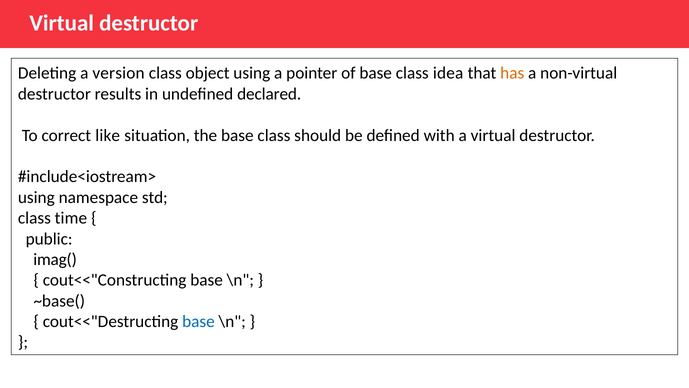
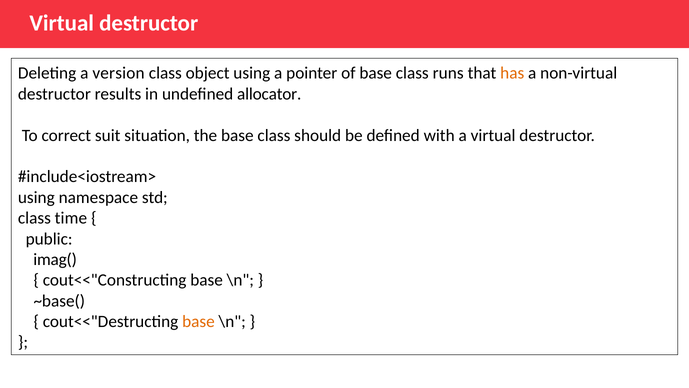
idea: idea -> runs (448, 73)
declared: declared -> allocator (269, 94)
like: like -> suit (108, 135)
base colour: blue -> orange (198, 321)
